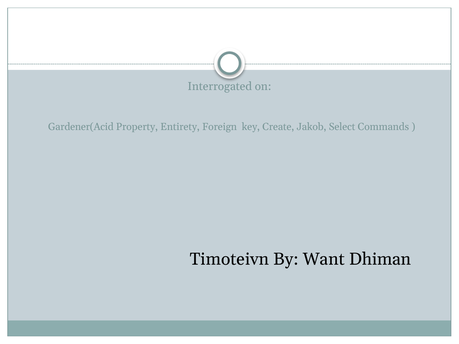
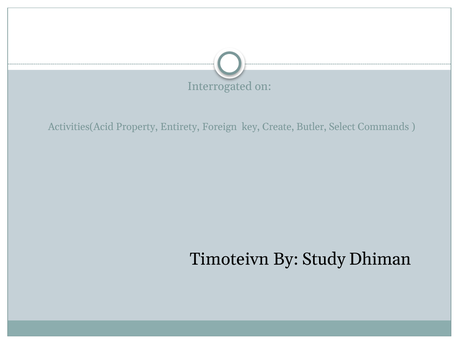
Gardener(Acid: Gardener(Acid -> Activities(Acid (81, 127)
Jakob: Jakob -> Butler (312, 127)
Want: Want -> Study (324, 259)
